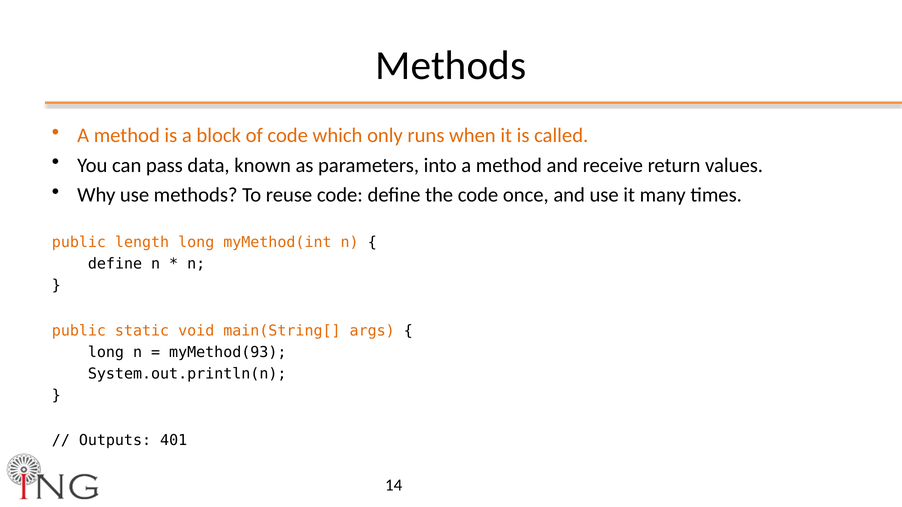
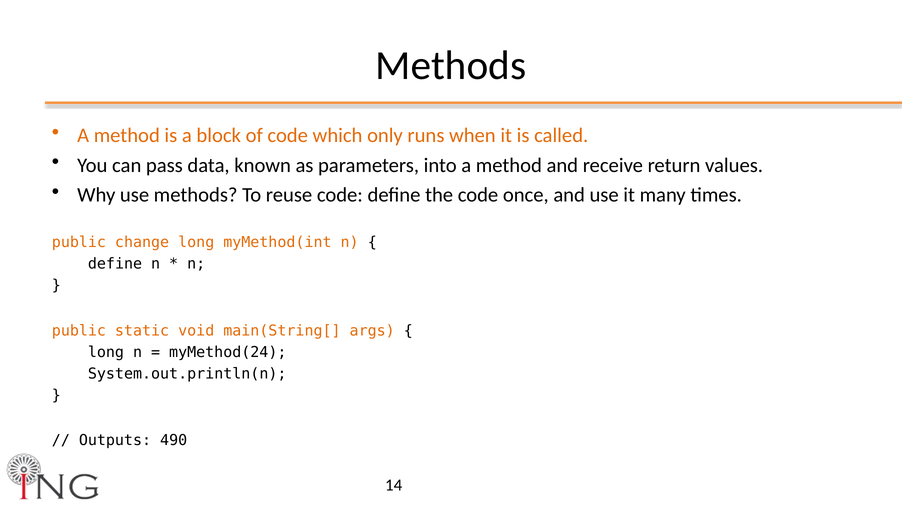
length: length -> change (142, 242)
myMethod(93: myMethod(93 -> myMethod(24 (228, 352)
401: 401 -> 490 (174, 441)
